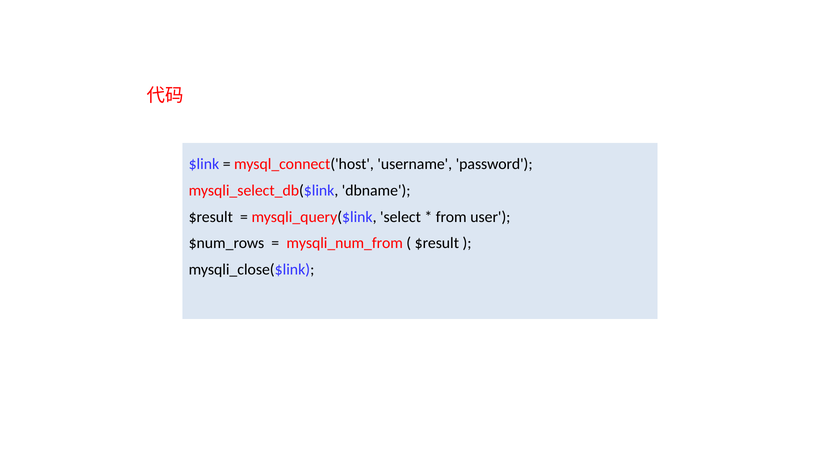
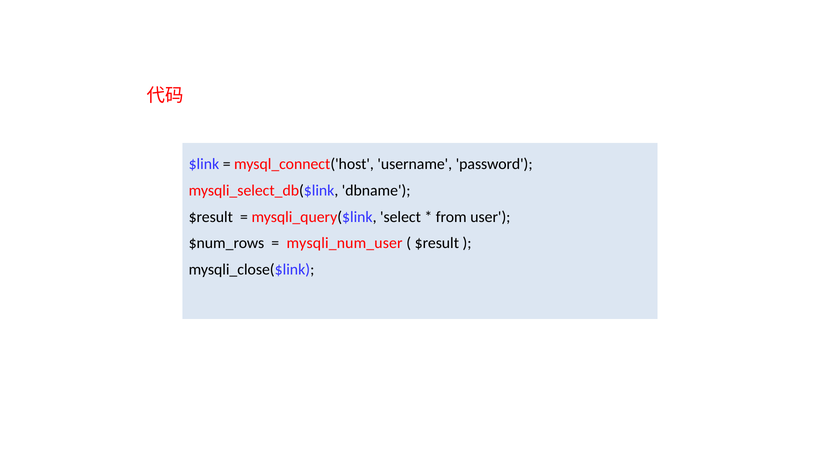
mysqli_num_from: mysqli_num_from -> mysqli_num_user (345, 244)
